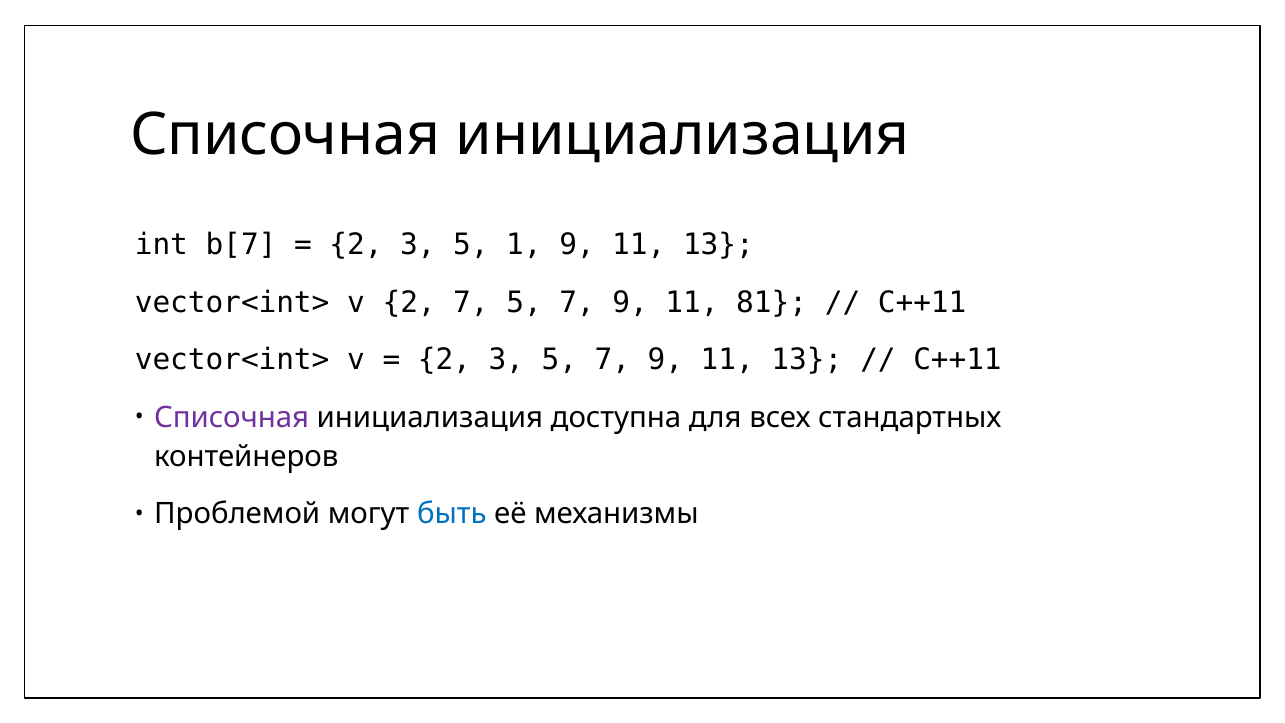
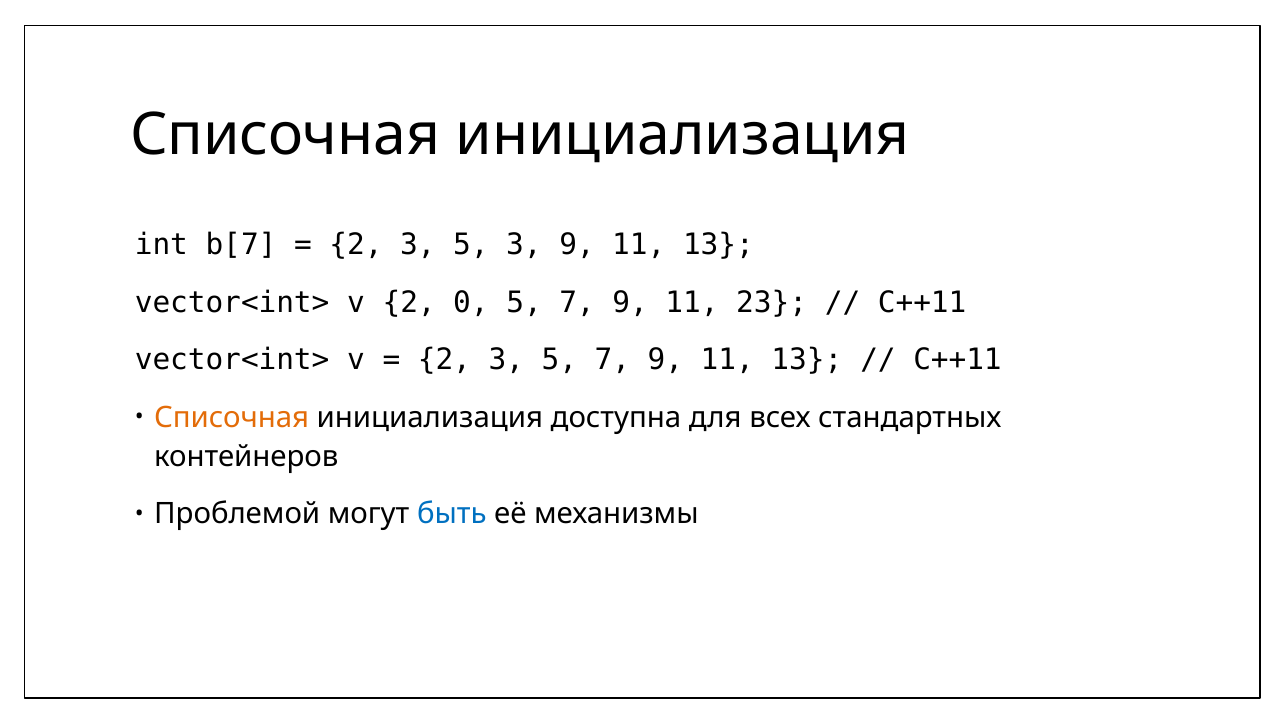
5 1: 1 -> 3 (524, 245)
2 7: 7 -> 0 (471, 302)
81: 81 -> 23 (772, 302)
Списочная colour: purple -> orange (232, 418)
